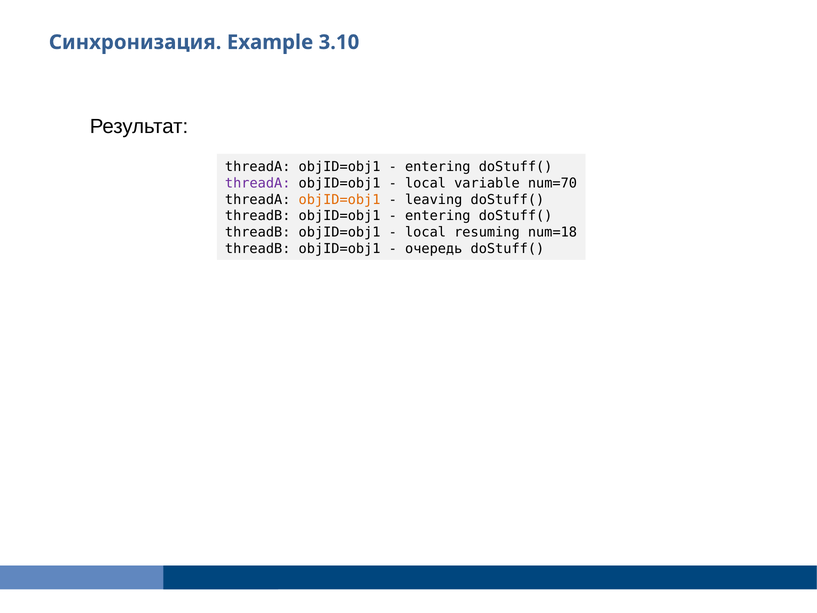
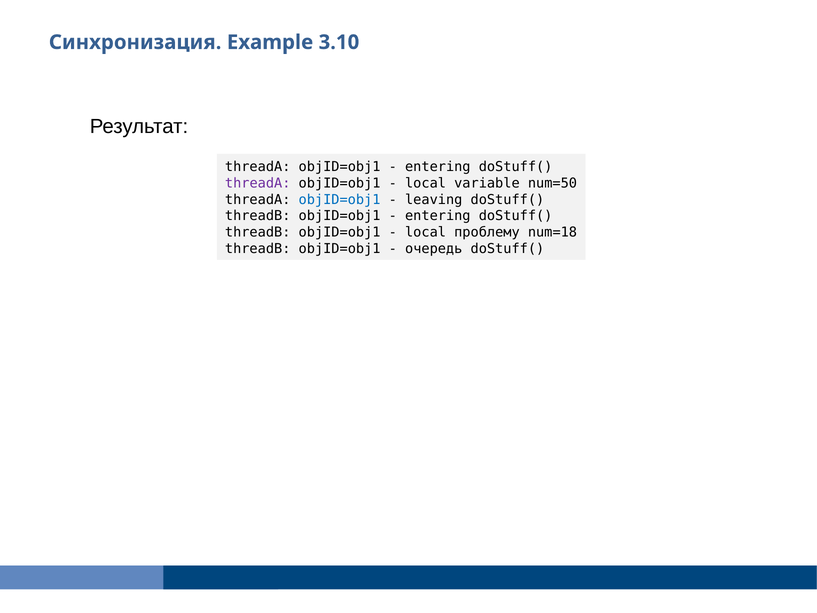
num=70: num=70 -> num=50 (552, 183)
objID=obj1 colour: orange -> blue (340, 200)
resuming: resuming -> проблему (487, 232)
